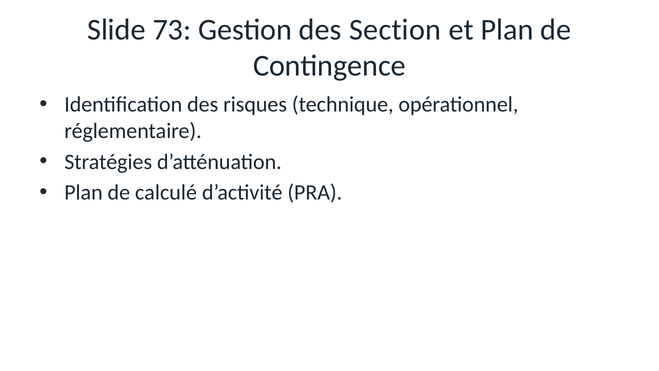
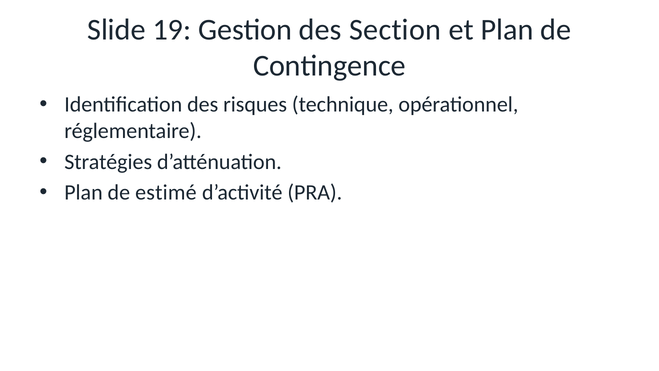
73: 73 -> 19 (172, 30)
calculé: calculé -> estimé (166, 192)
